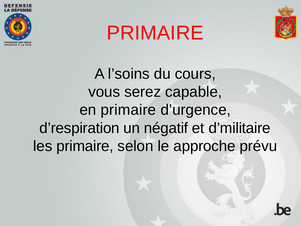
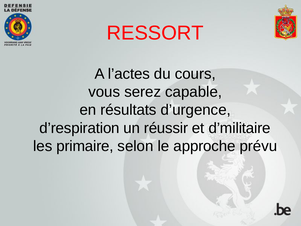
PRIMAIRE: PRIMAIRE -> RESSORT (155, 33)
l’soins: l’soins -> l’actes (129, 74)
en primaire: primaire -> résultats (128, 110)
négatif: négatif -> réussir (166, 128)
